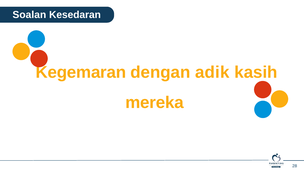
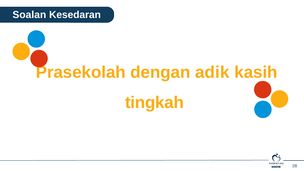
Kegemaran: Kegemaran -> Prasekolah (81, 72)
mereka: mereka -> tingkah (154, 103)
